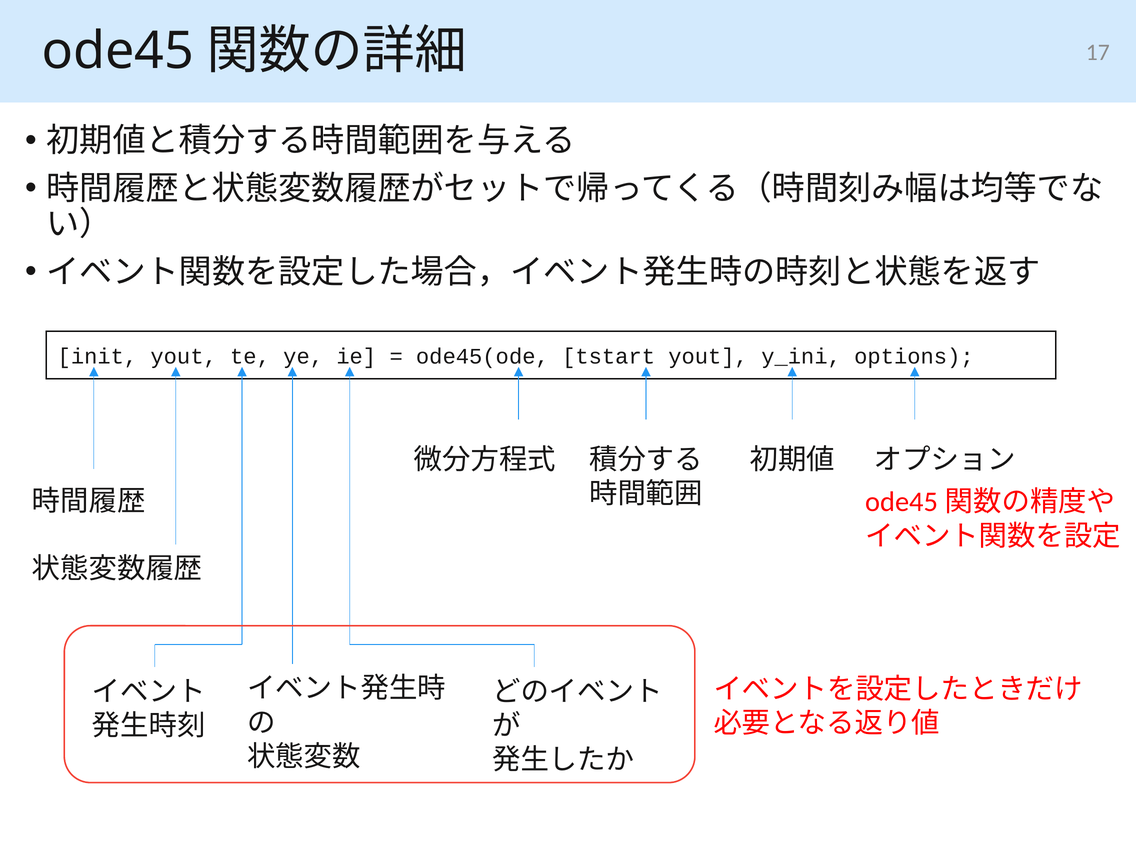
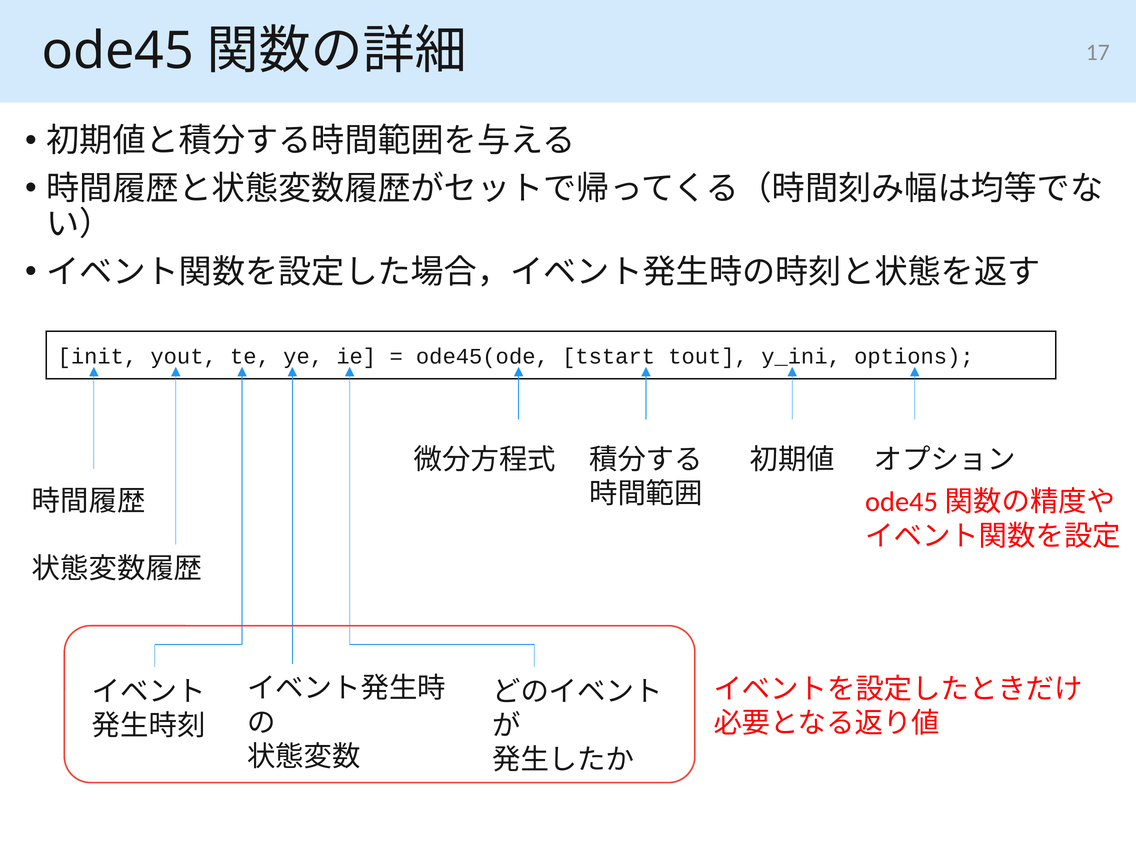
tstart yout: yout -> tout (708, 357)
